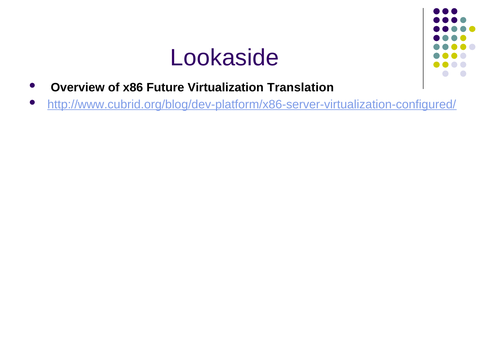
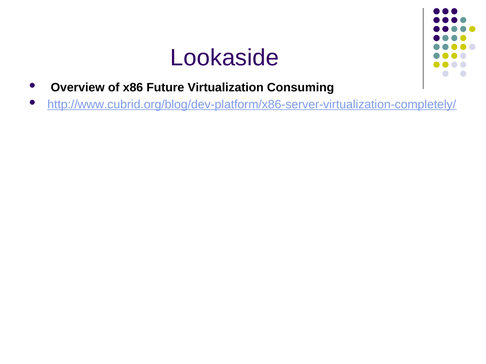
Translation: Translation -> Consuming (301, 88)
http://www.cubrid.org/blog/dev-platform/x86-server-virtualization-configured/: http://www.cubrid.org/blog/dev-platform/x86-server-virtualization-configured/ -> http://www.cubrid.org/blog/dev-platform/x86-server-virtualization-completely/ (252, 105)
